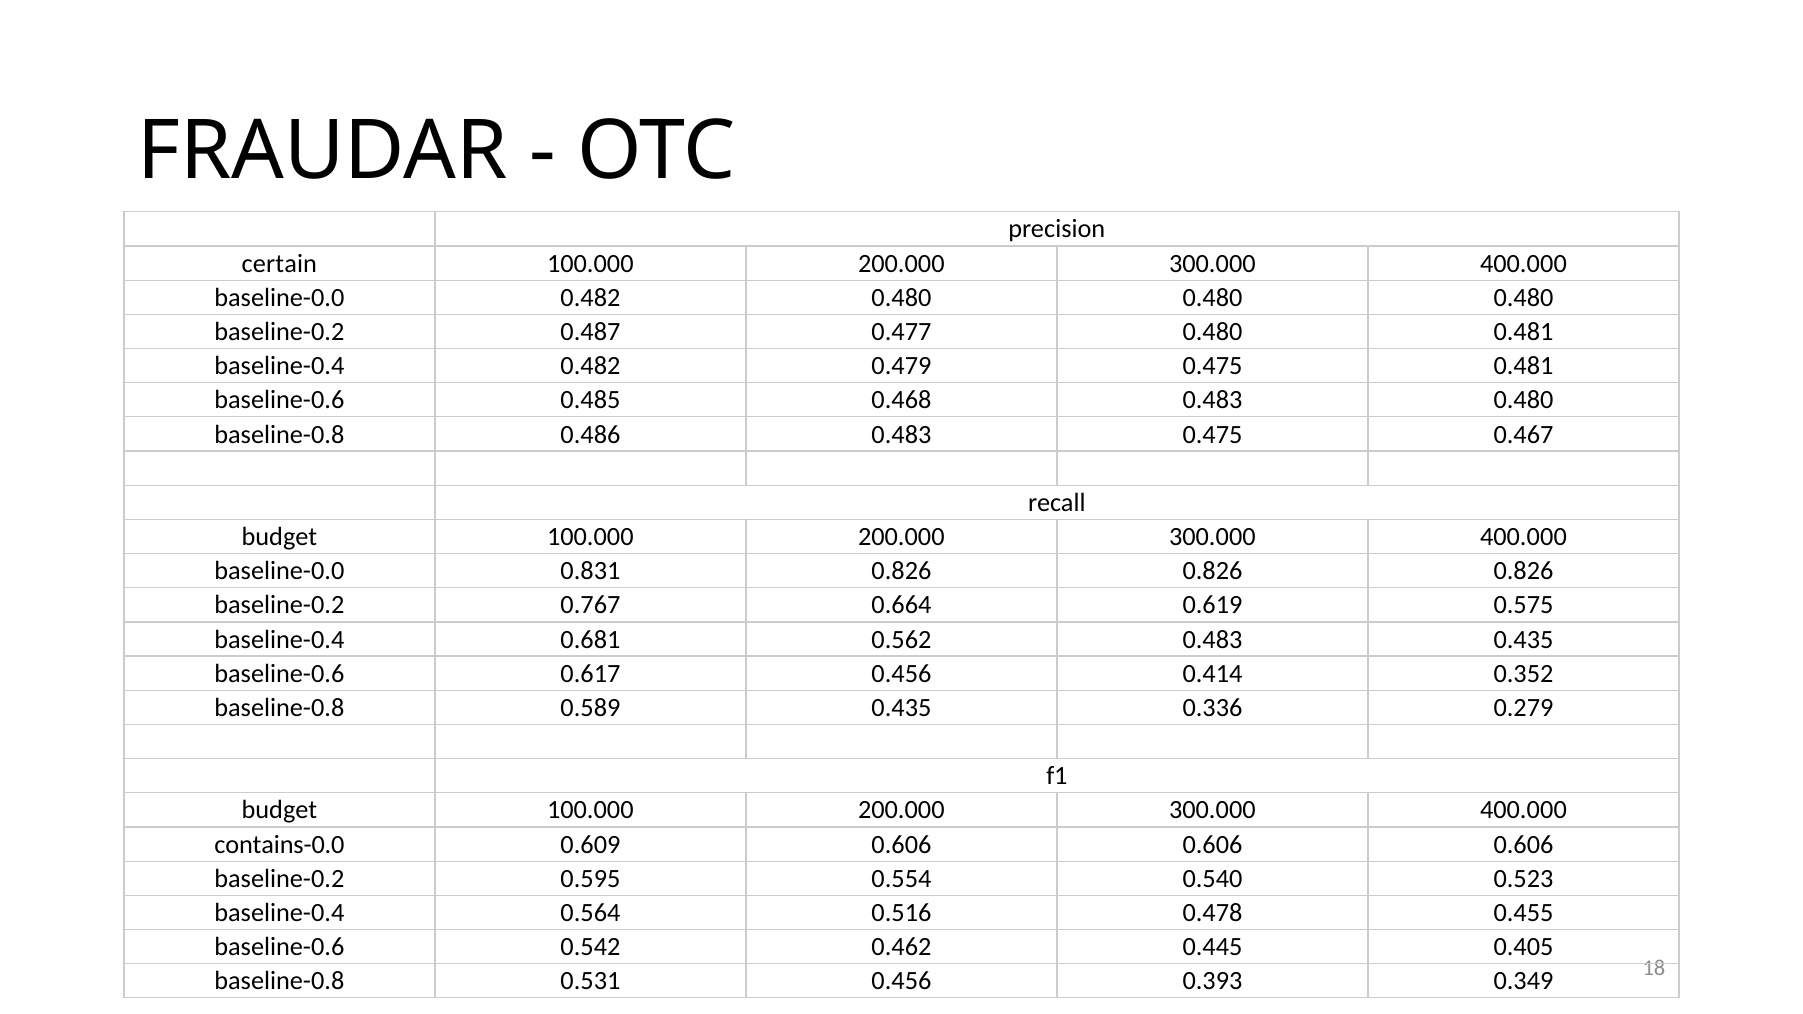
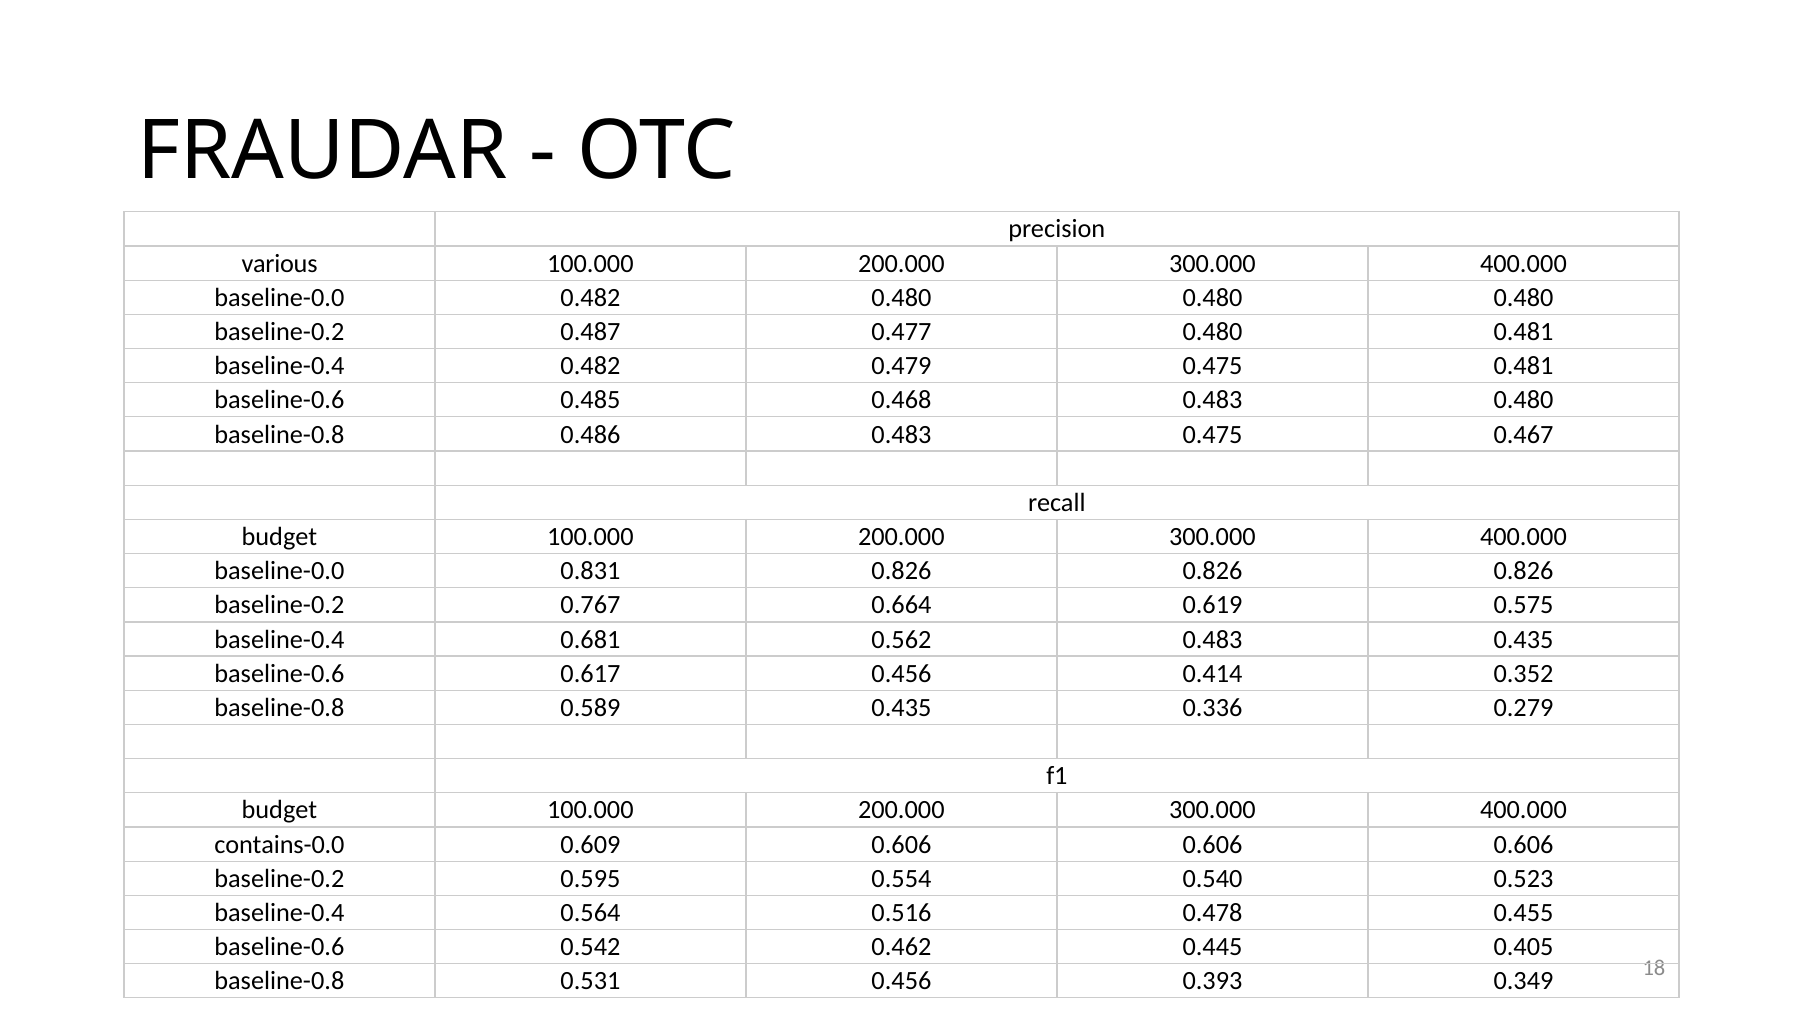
certain: certain -> various (280, 264)
